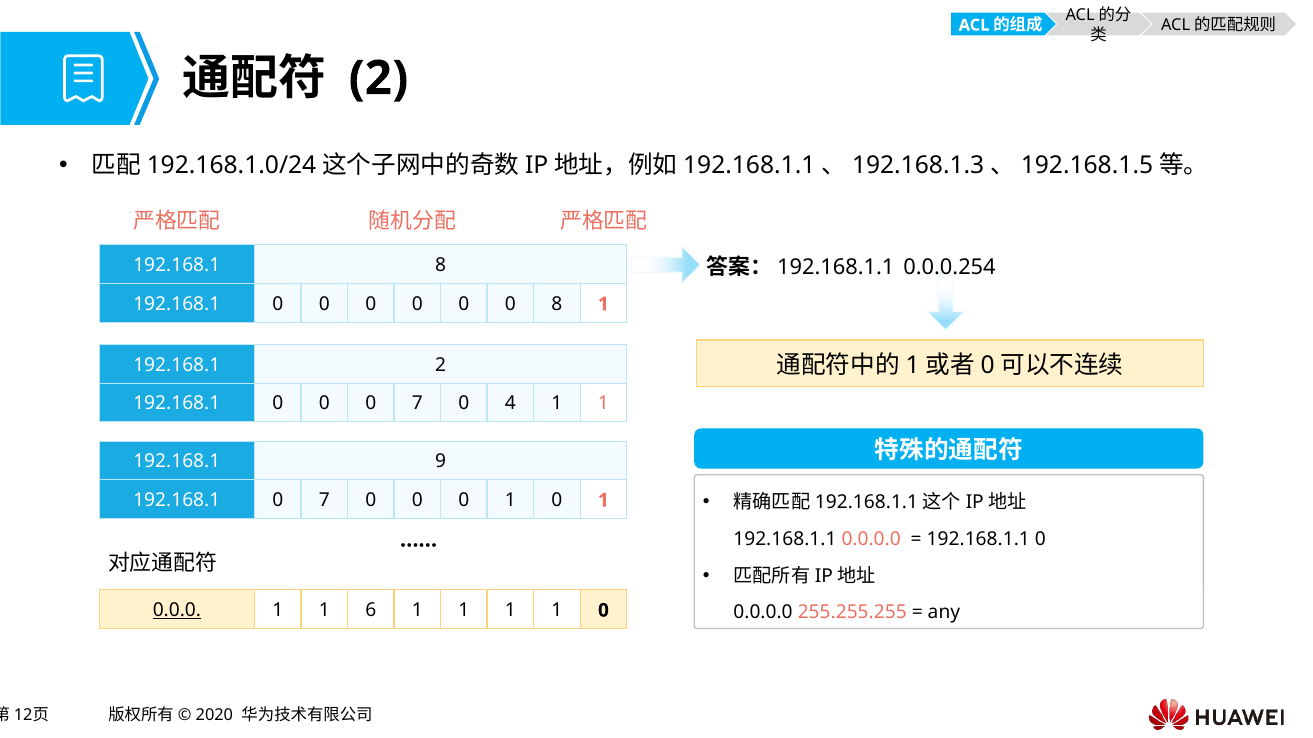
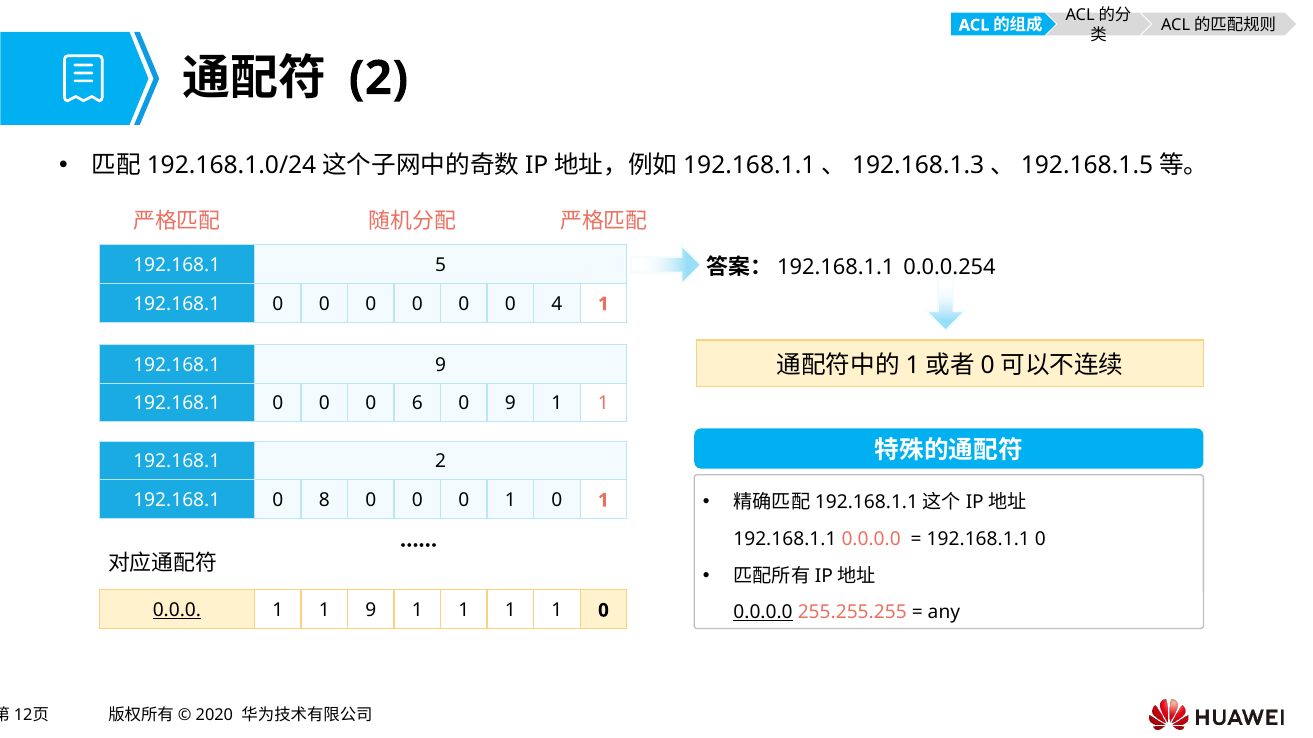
192.168.1 8: 8 -> 5 (441, 265)
0 8: 8 -> 4 (557, 304)
192.168.1 2: 2 -> 9 (441, 365)
0 0 7: 7 -> 6 (417, 404)
0 4: 4 -> 9 (510, 404)
192.168.1 9: 9 -> 2 (441, 462)
192.168.1 0 7: 7 -> 8 (324, 501)
1 6: 6 -> 9 (371, 611)
0.0.0.0 underline: none -> present (763, 613)
